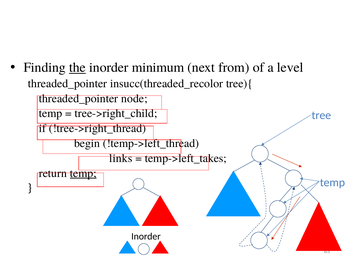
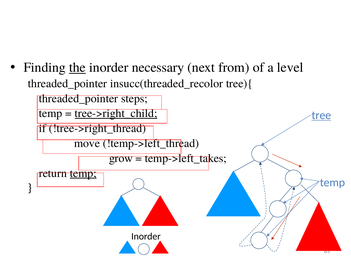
minimum: minimum -> necessary (158, 68)
node: node -> steps (134, 99)
tree->right_child underline: none -> present (116, 113)
tree underline: none -> present (321, 115)
begin: begin -> move (87, 143)
links: links -> grow (121, 158)
